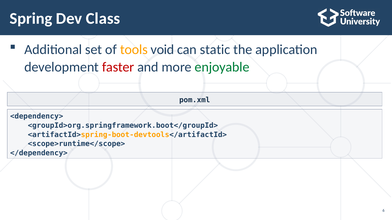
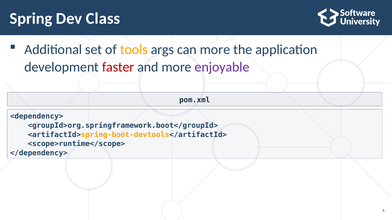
void: void -> args (162, 50)
can static: static -> more (215, 50)
enjoyable colour: green -> purple (222, 67)
